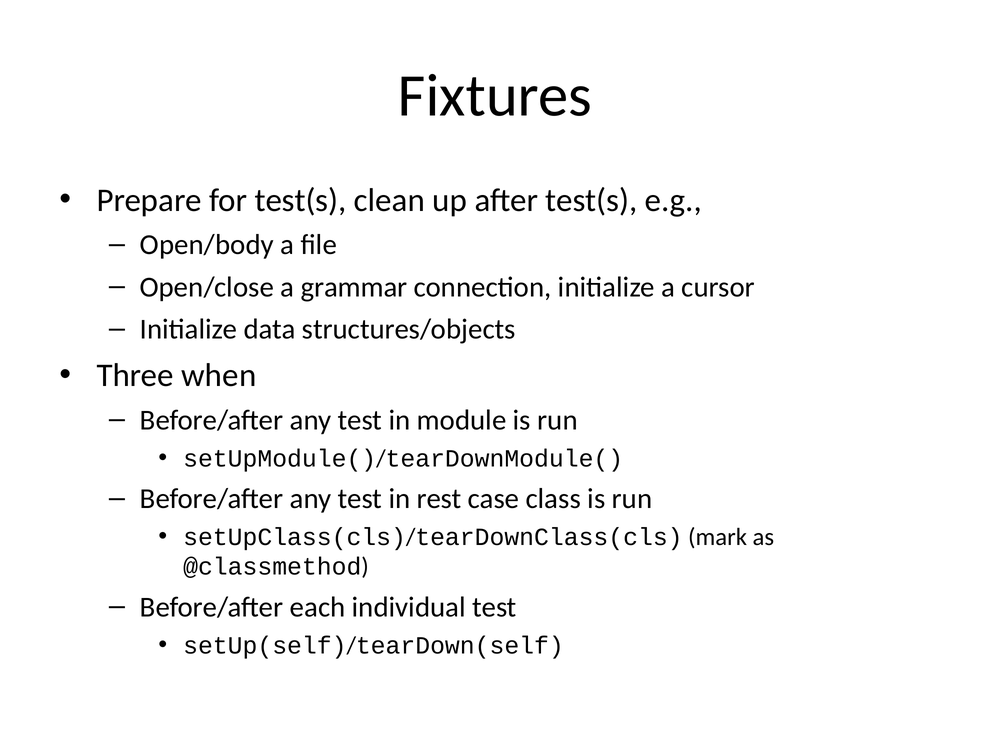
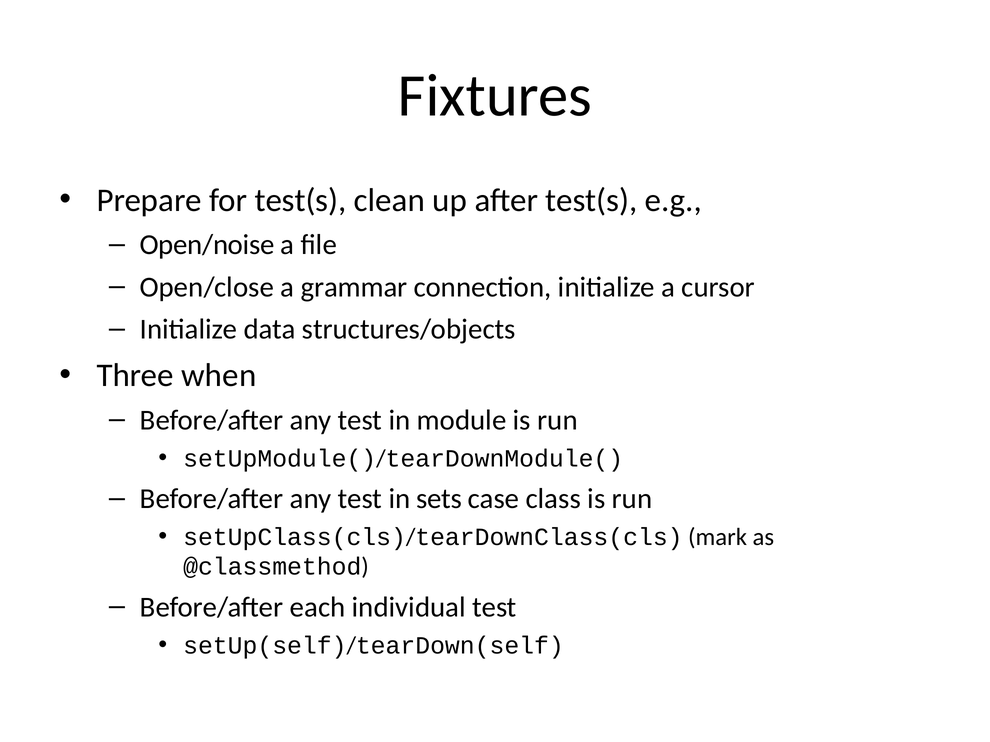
Open/body: Open/body -> Open/noise (207, 245)
rest: rest -> sets (439, 499)
